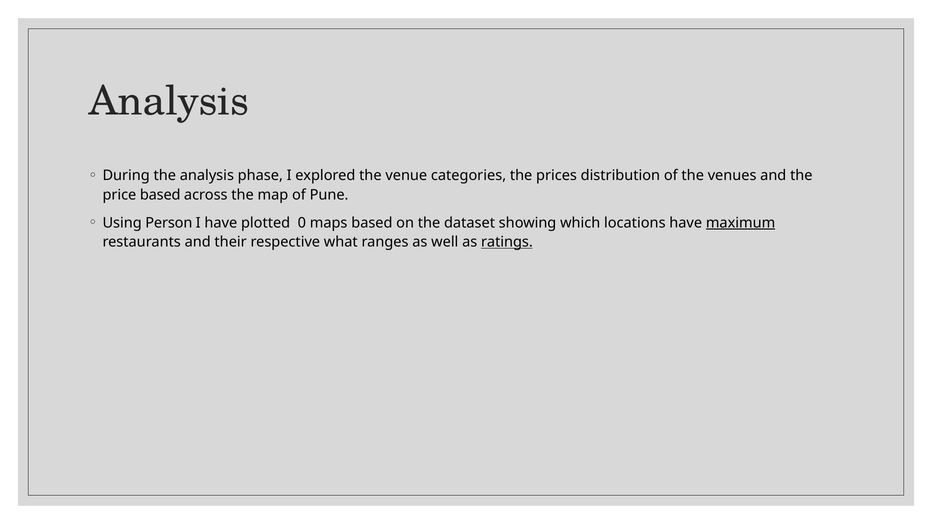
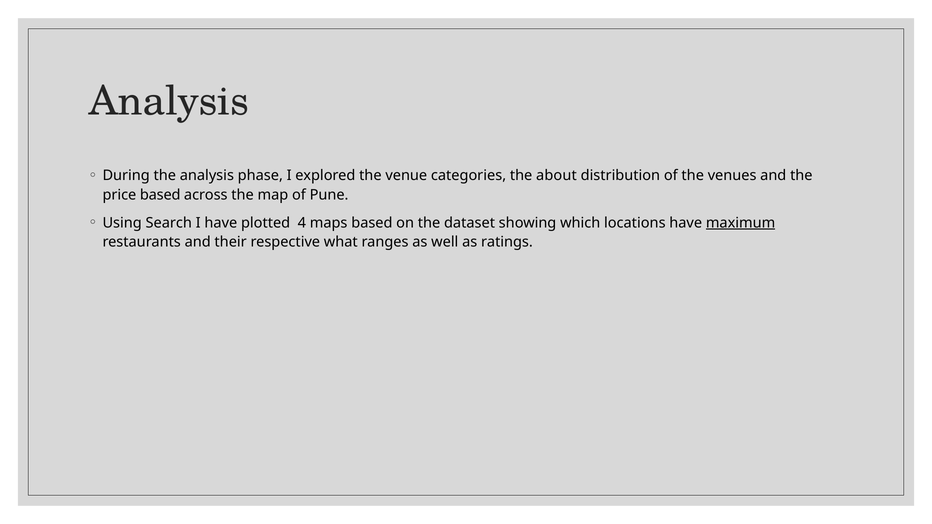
prices: prices -> about (556, 176)
Person: Person -> Search (169, 223)
0: 0 -> 4 (302, 223)
ratings underline: present -> none (507, 242)
